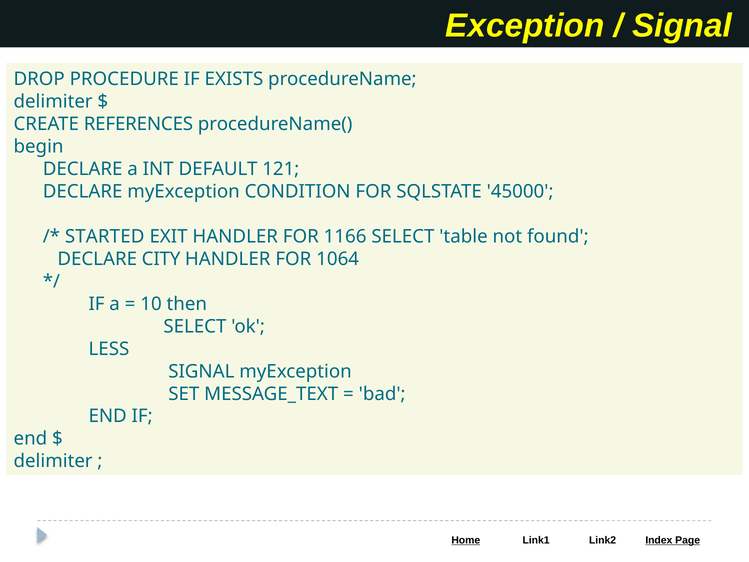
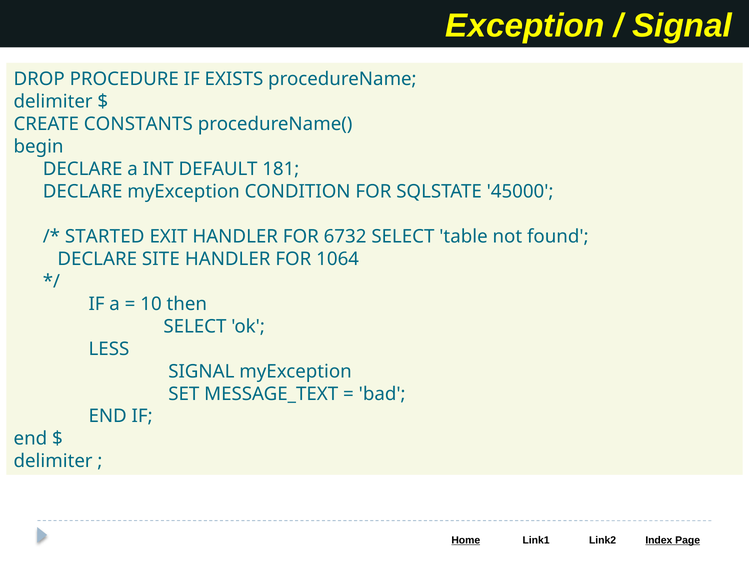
REFERENCES: REFERENCES -> CONSTANTS (138, 124)
121: 121 -> 181 (281, 169)
1166: 1166 -> 6732 (345, 236)
CITY: CITY -> SITE (161, 259)
